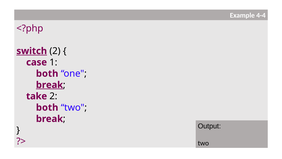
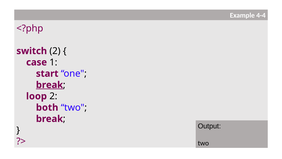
switch underline: present -> none (32, 51)
both: both -> start (47, 73)
take: take -> loop (37, 96)
